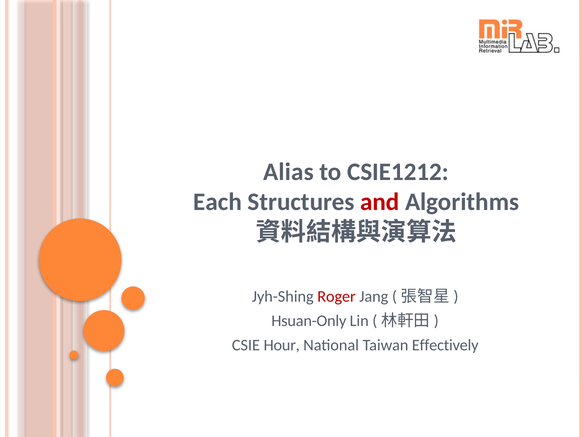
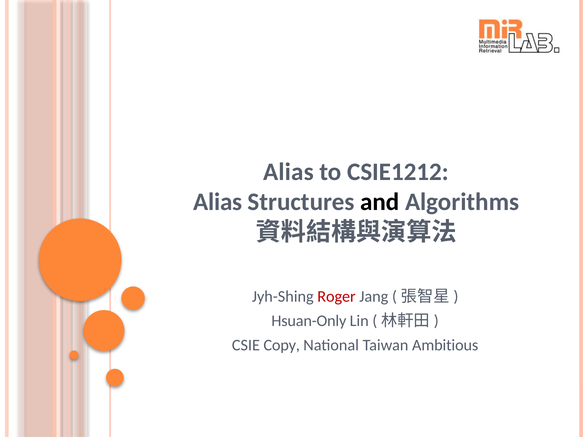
Each: Each -> Alias (218, 202)
and colour: red -> black (380, 202)
Hour: Hour -> Copy (282, 345)
Effectively: Effectively -> Ambitious (445, 345)
